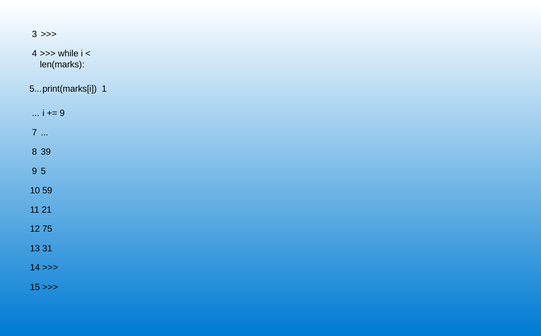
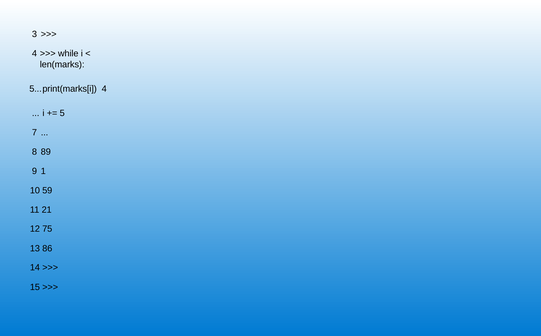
1: 1 -> 4 (104, 89)
9: 9 -> 5 (62, 113)
39: 39 -> 89 (46, 152)
5: 5 -> 1 (43, 171)
31: 31 -> 86 (47, 248)
